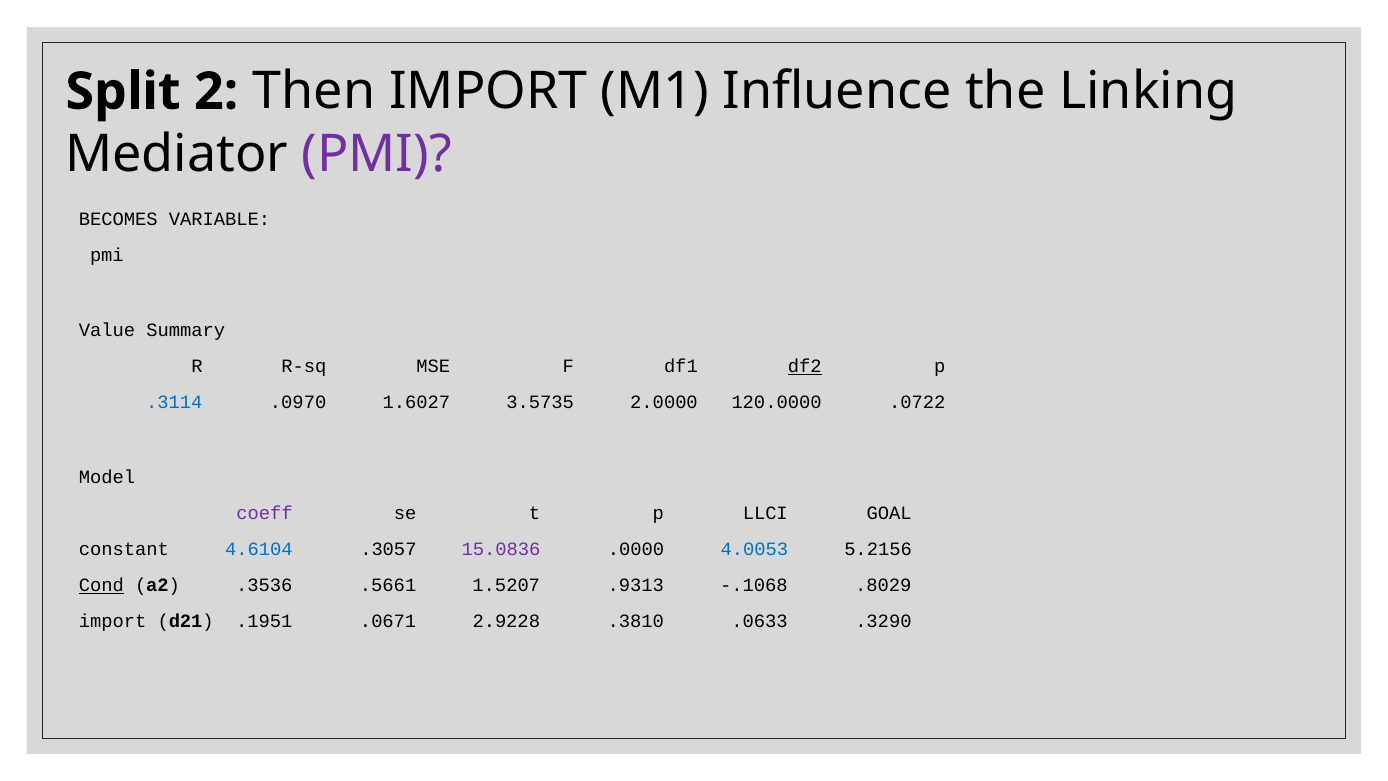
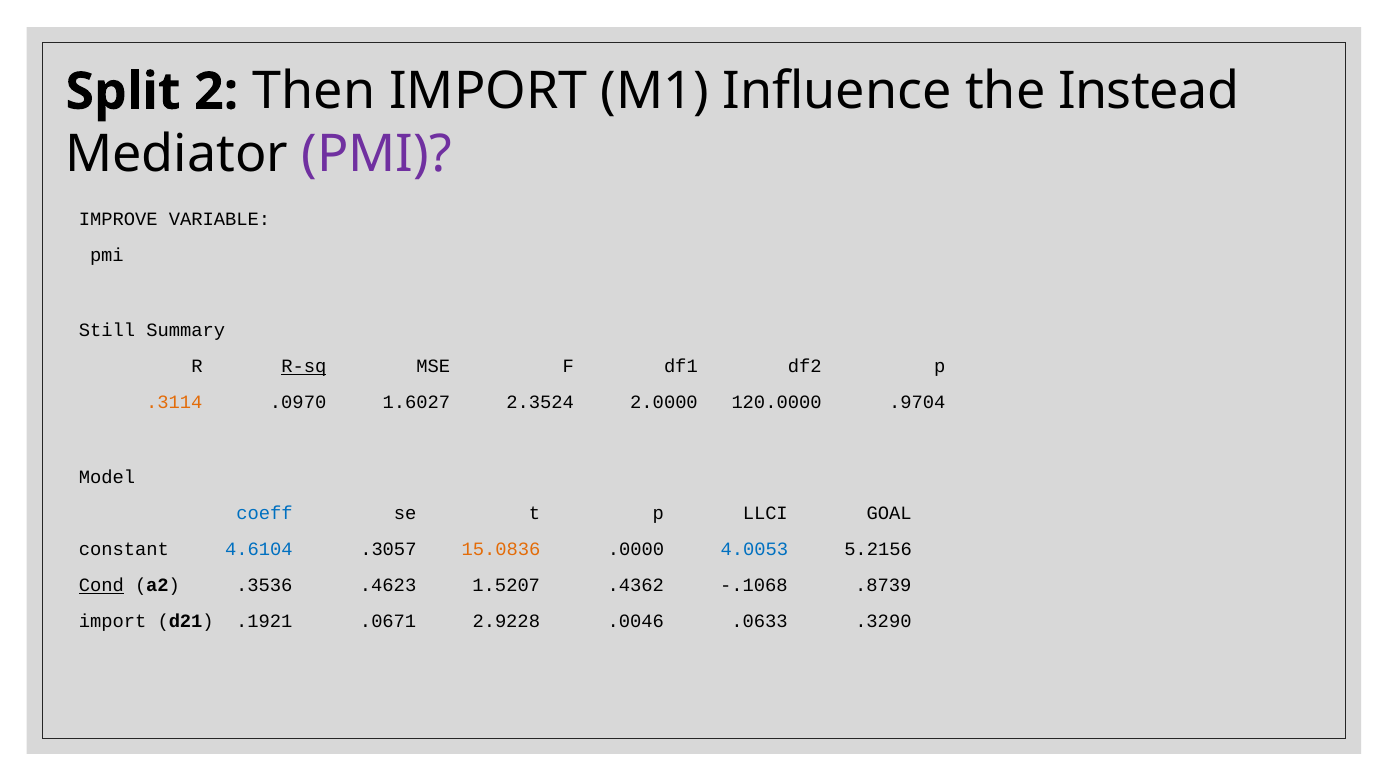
Linking: Linking -> Instead (1149, 92)
BECOMES: BECOMES -> IMPROVE (118, 219)
Value: Value -> Still (107, 330)
R-sq underline: none -> present (304, 366)
df2 underline: present -> none (805, 366)
.3114 colour: blue -> orange (174, 402)
3.5735: 3.5735 -> 2.3524 (540, 402)
.0722: .0722 -> .9704 (917, 402)
coeff colour: purple -> blue (264, 513)
15.0836 colour: purple -> orange (501, 549)
.5661: .5661 -> .4623 (388, 585)
.9313: .9313 -> .4362 (636, 585)
.8029: .8029 -> .8739 (883, 585)
.1951: .1951 -> .1921 (264, 622)
.3810: .3810 -> .0046 (636, 622)
